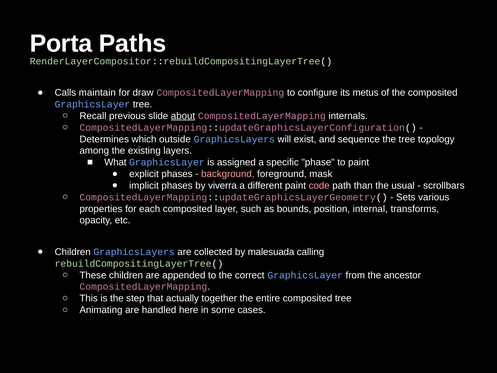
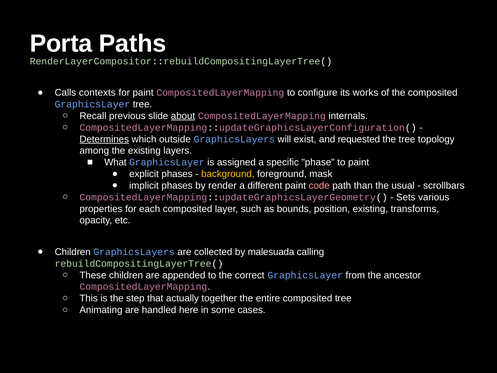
maintain: maintain -> contexts (97, 93)
for draw: draw -> paint (143, 93)
metus: metus -> works (365, 93)
Determines underline: none -> present (104, 139)
sequence: sequence -> requested (359, 139)
background colour: pink -> yellow (228, 174)
viverra: viverra -> render (222, 185)
position internal: internal -> existing (370, 209)
